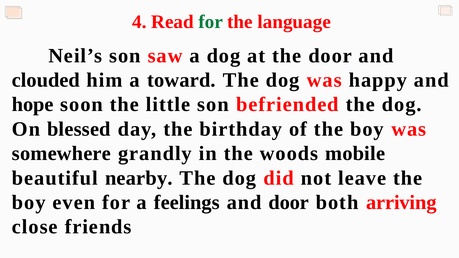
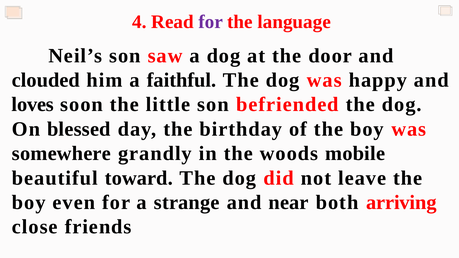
for colour: green -> purple (211, 22)
toward: toward -> faithful (182, 80)
hope: hope -> loves (33, 105)
nearby: nearby -> toward (139, 178)
feelings: feelings -> strange (187, 203)
and door: door -> near (289, 203)
